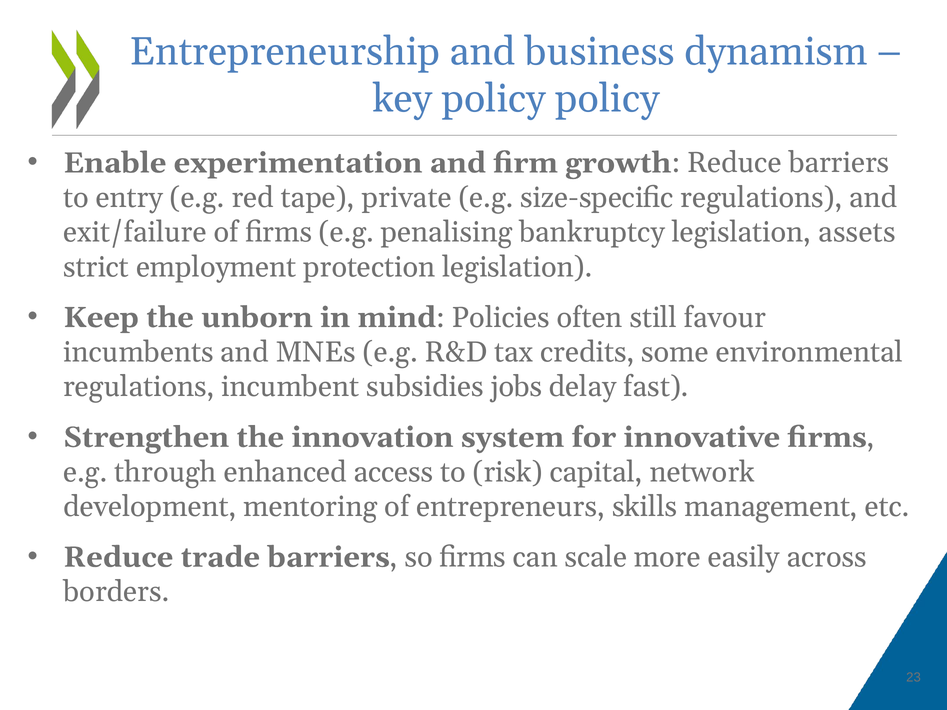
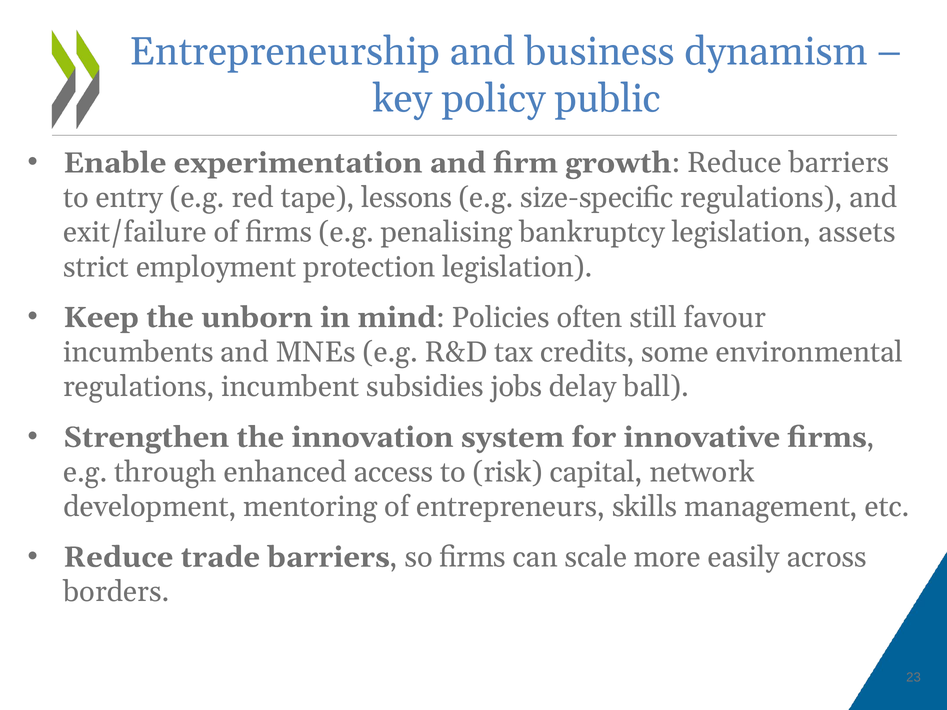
policy policy: policy -> public (608, 99)
private: private -> lessons (407, 198)
fast: fast -> ball (656, 387)
